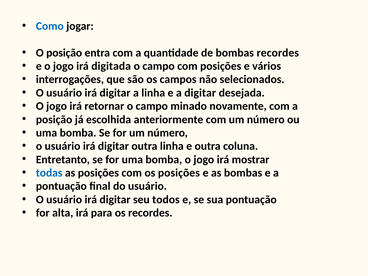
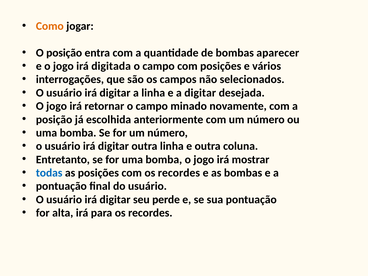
Como colour: blue -> orange (50, 26)
bombas recordes: recordes -> aparecer (278, 53)
com os posições: posições -> recordes (179, 173)
todos: todos -> perde (166, 200)
